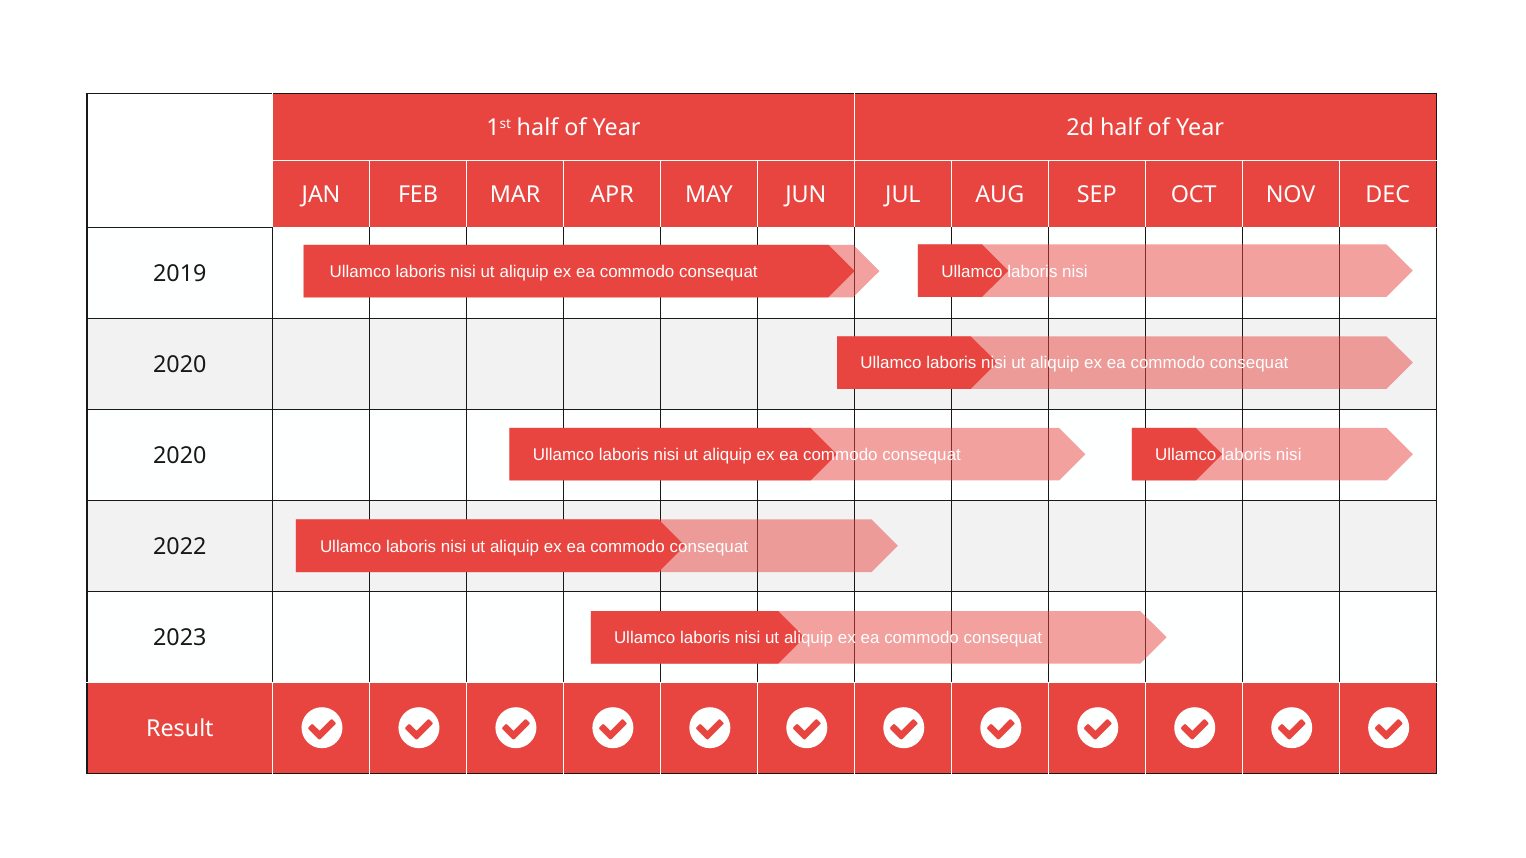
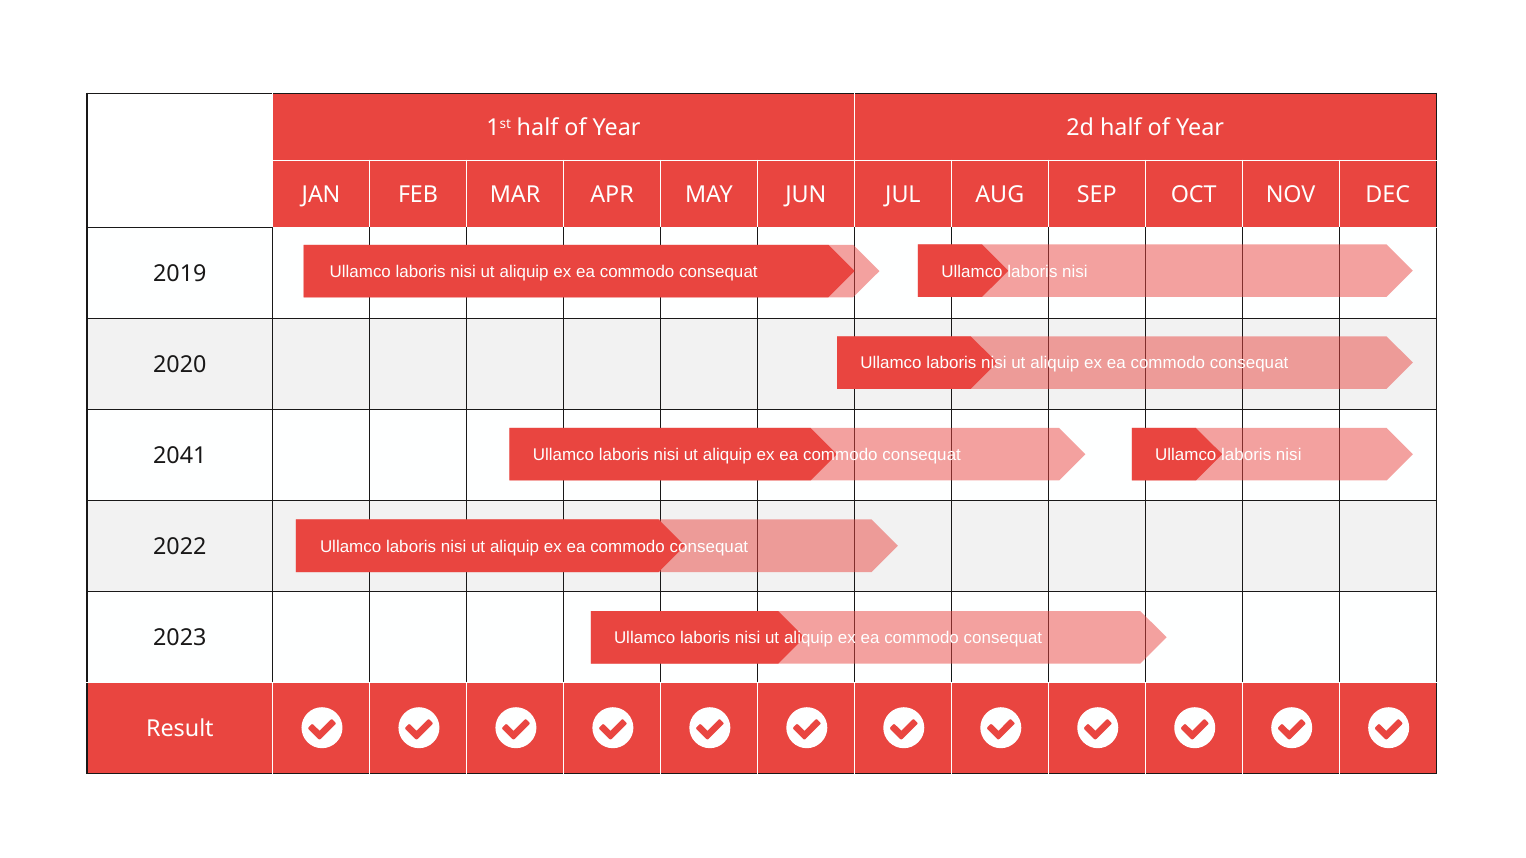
2020: 2020 -> 2041 (180, 456)
